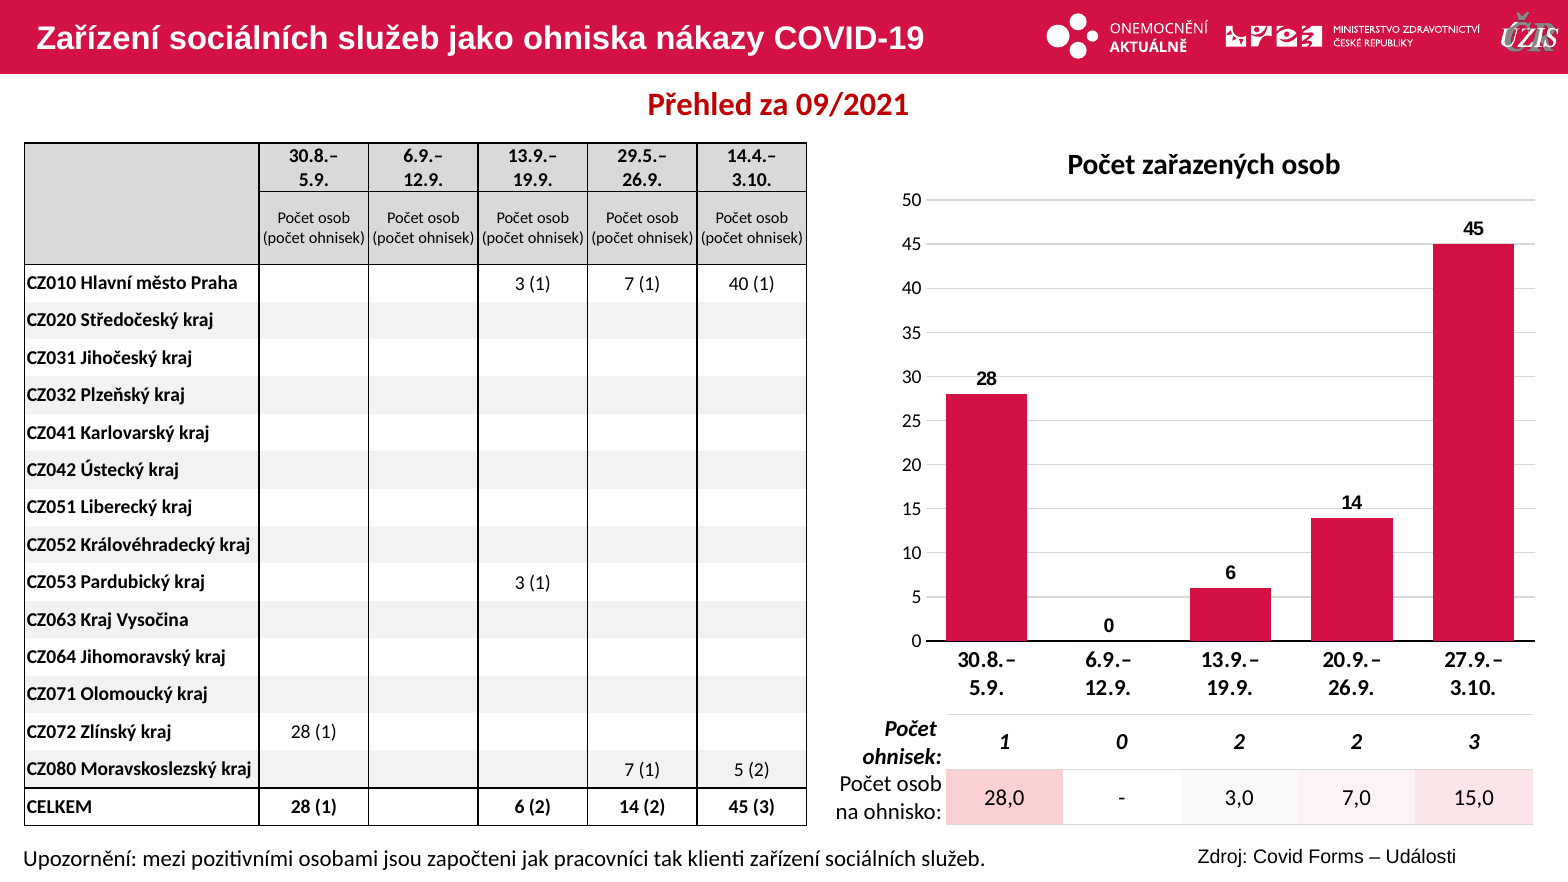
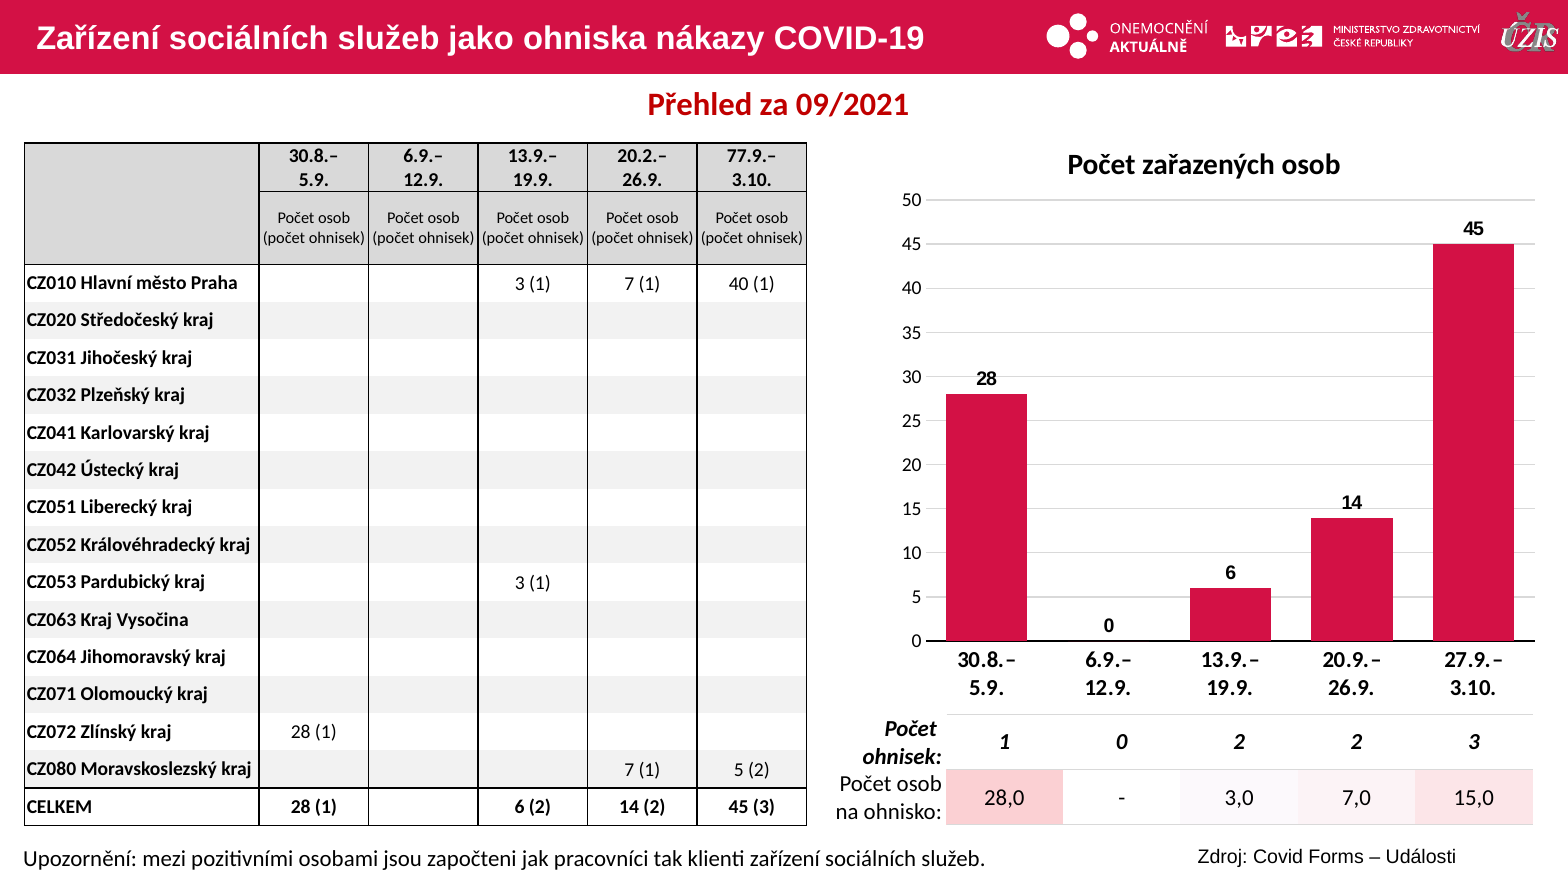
29.5.–: 29.5.– -> 20.2.– (642, 156)
14.4.–: 14.4.– -> 77.9.– (752, 156)
